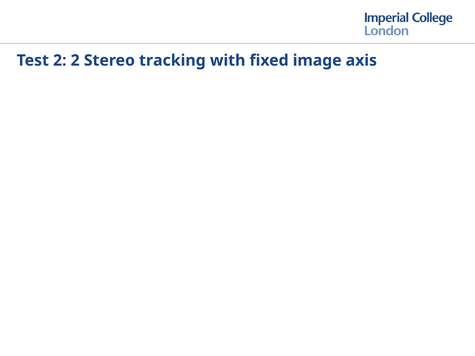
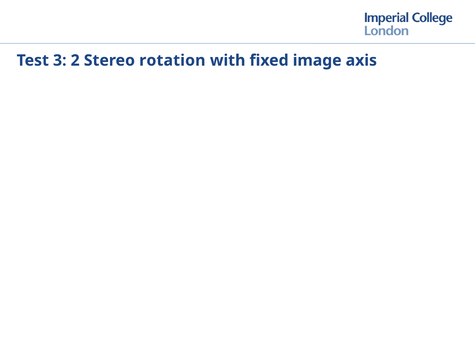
Test 2: 2 -> 3 (60, 60)
tracking: tracking -> rotation (172, 60)
